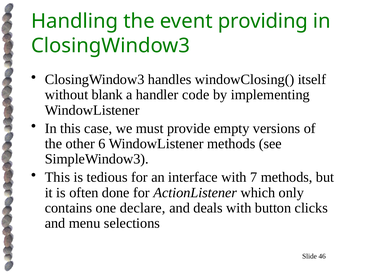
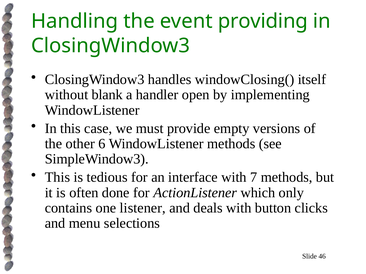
code: code -> open (196, 95)
declare: declare -> listener (143, 208)
